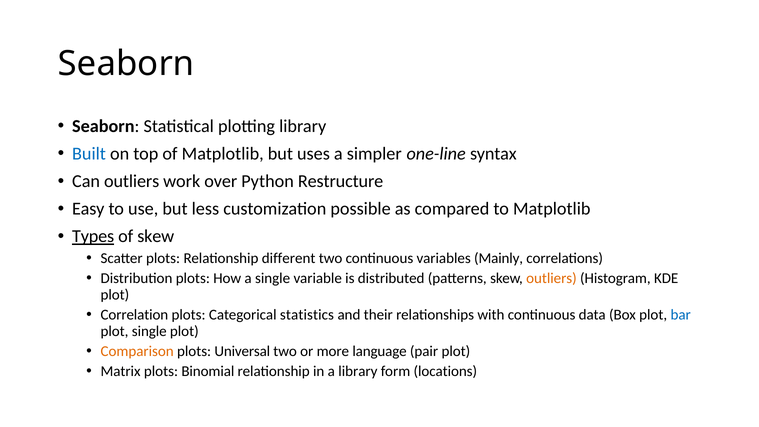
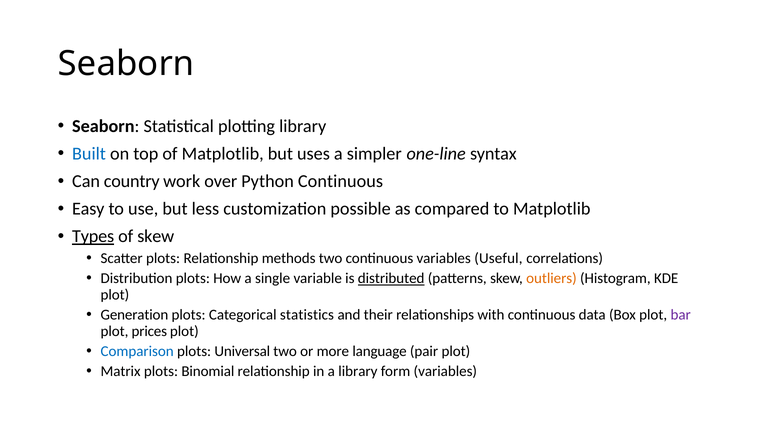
Can outliers: outliers -> country (132, 181)
Python Restructure: Restructure -> Continuous (341, 181)
different: different -> methods (289, 258)
Mainly: Mainly -> Useful (498, 258)
distributed underline: none -> present (391, 278)
Correlation: Correlation -> Generation (134, 315)
bar colour: blue -> purple (681, 315)
plot single: single -> prices (149, 331)
Comparison colour: orange -> blue (137, 351)
form locations: locations -> variables (445, 371)
